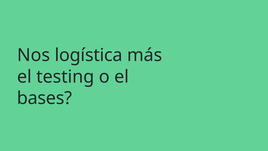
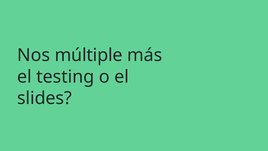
logística: logística -> múltiple (89, 55)
bases: bases -> slides (44, 98)
